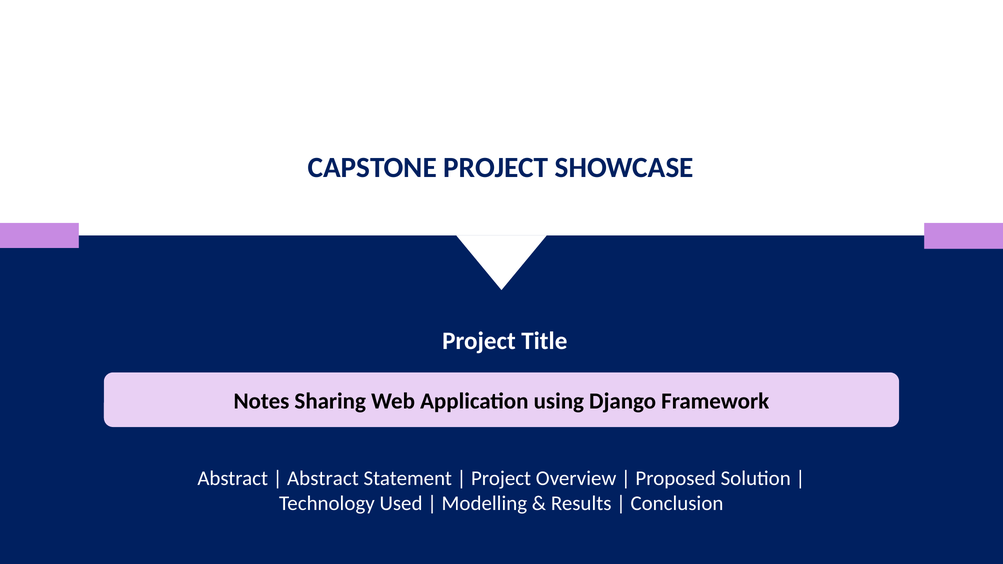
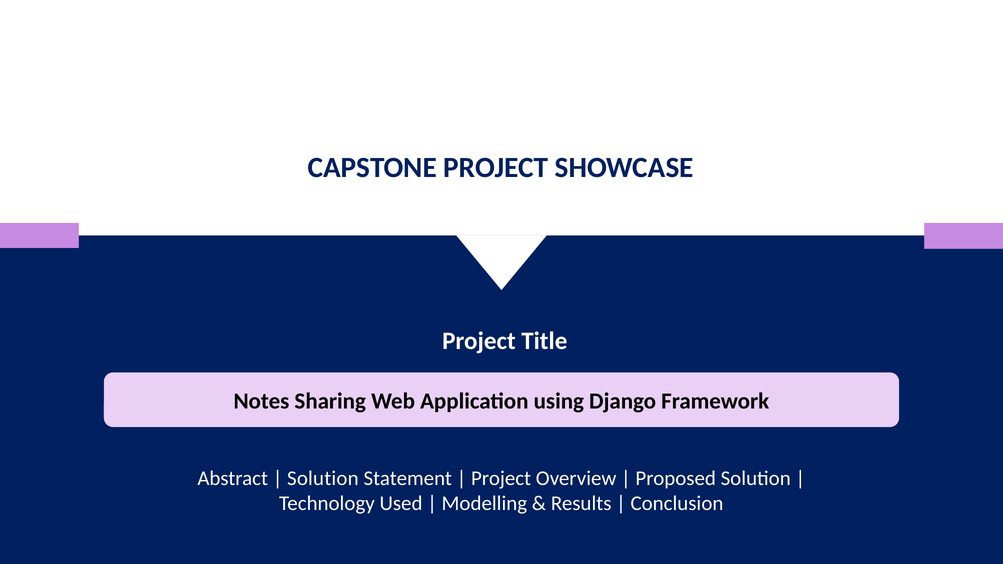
Abstract: Abstract -> Solution (323, 478)
